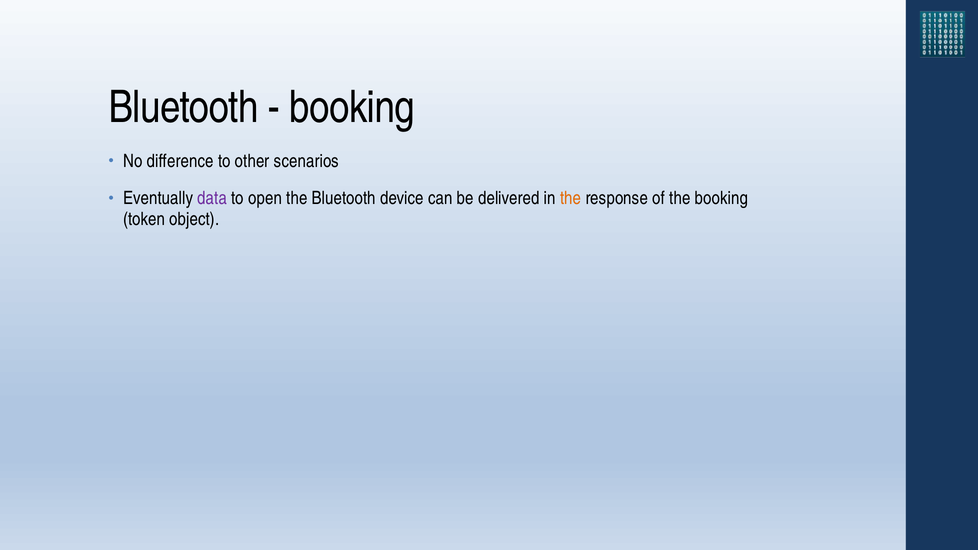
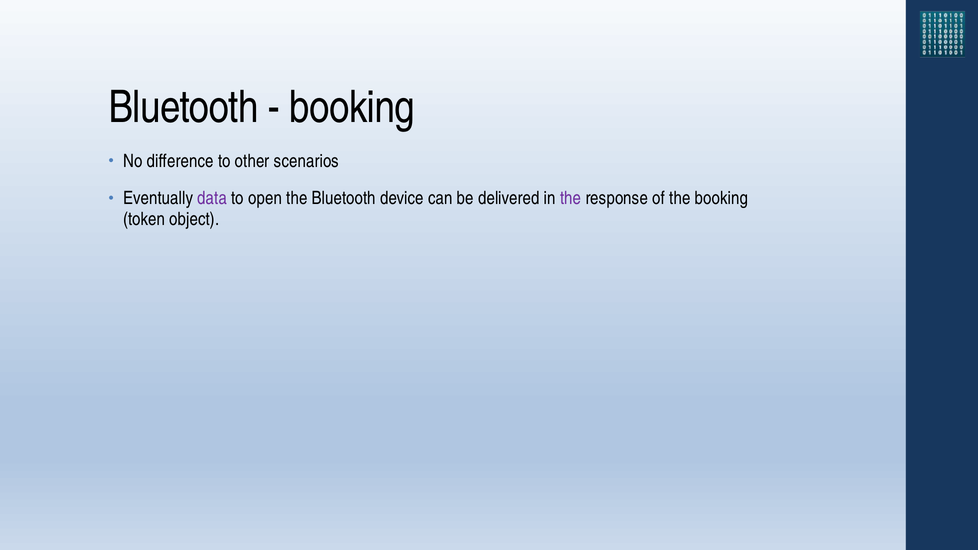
the colour: orange -> purple (571, 198)
